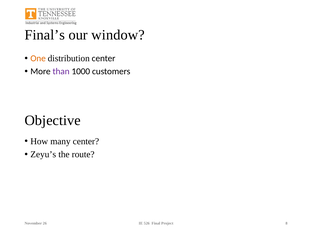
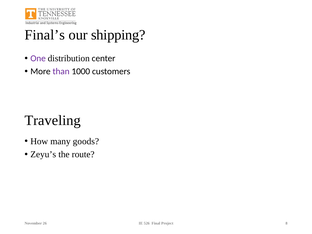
window: window -> shipping (118, 35)
One colour: orange -> purple (38, 58)
Objective: Objective -> Traveling (53, 120)
many center: center -> goods (86, 141)
